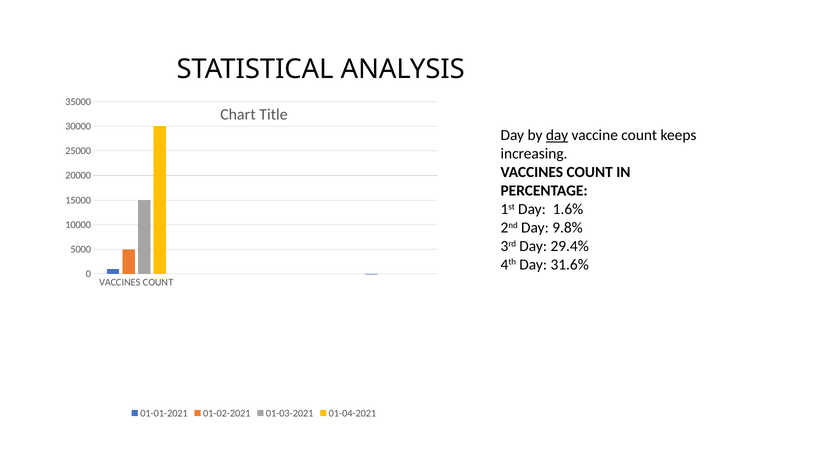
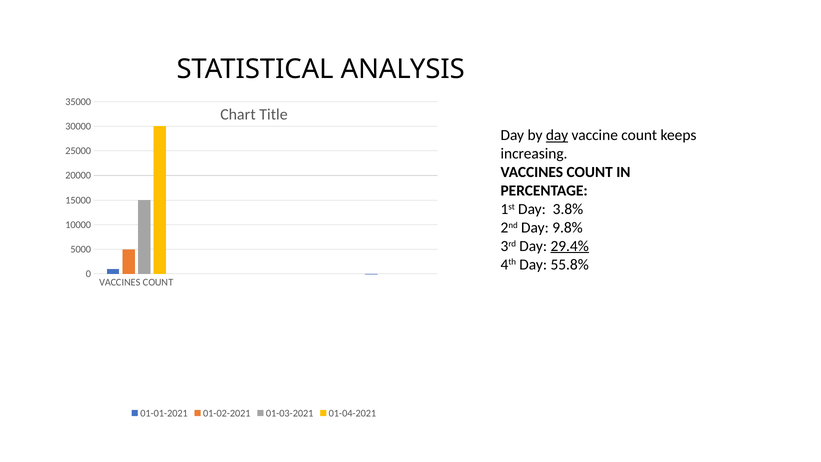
1.6%: 1.6% -> 3.8% (568, 209)
29.4% underline: none -> present (570, 246)
31.6%: 31.6% -> 55.8% (570, 264)
